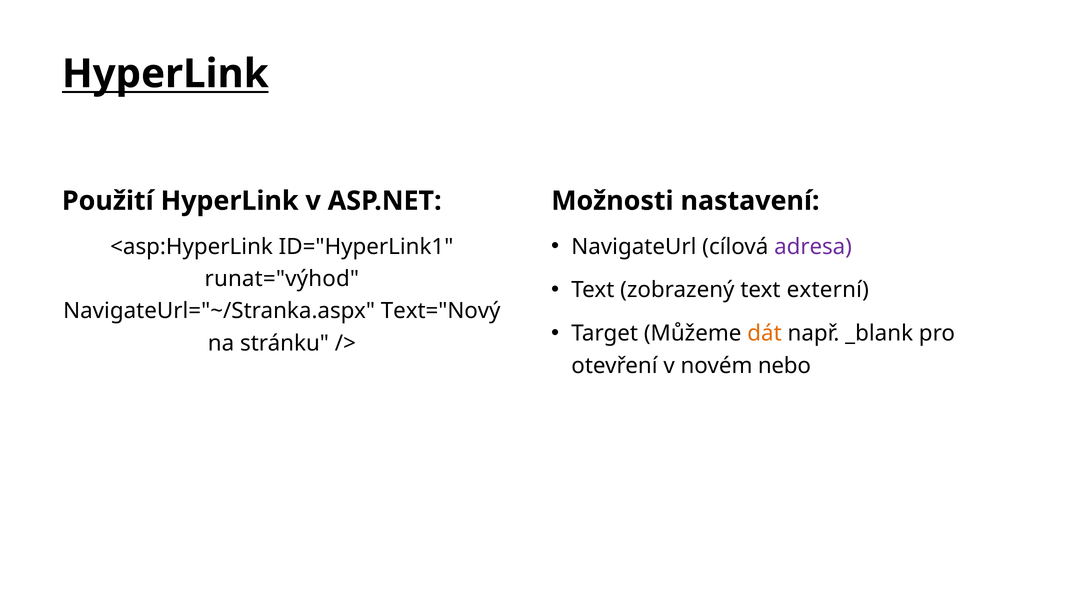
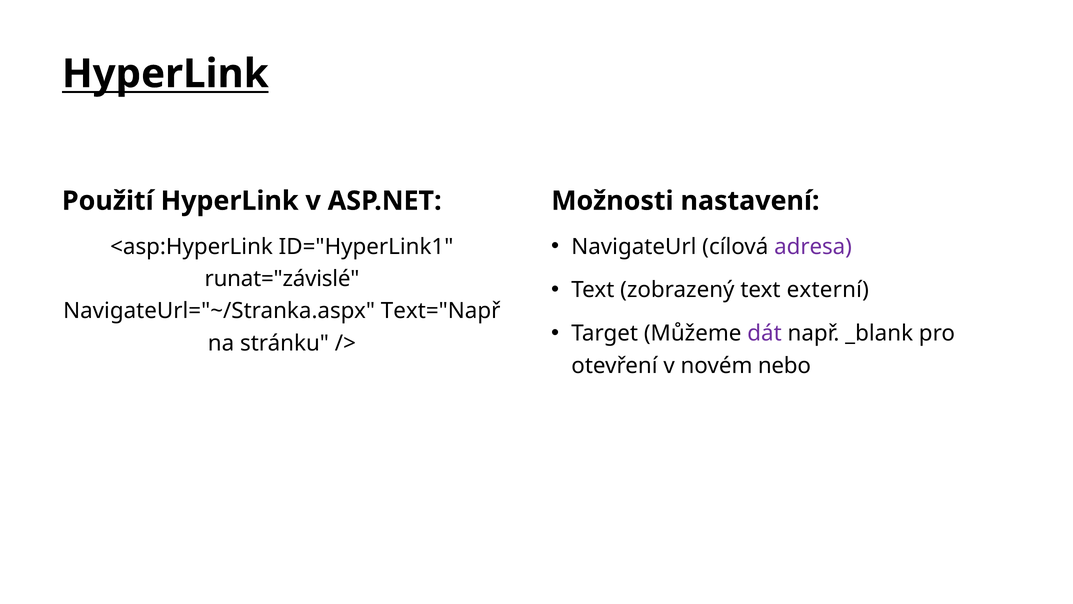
runat="výhod: runat="výhod -> runat="závislé (282, 279)
Text="Nový: Text="Nový -> Text="Např (441, 311)
dát colour: orange -> purple (765, 333)
